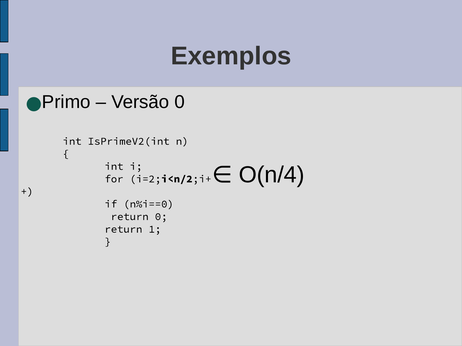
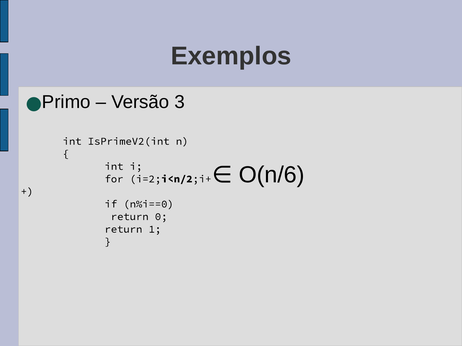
Versão 0: 0 -> 3 (180, 102)
O(n/4: O(n/4 -> O(n/6 (272, 175)
